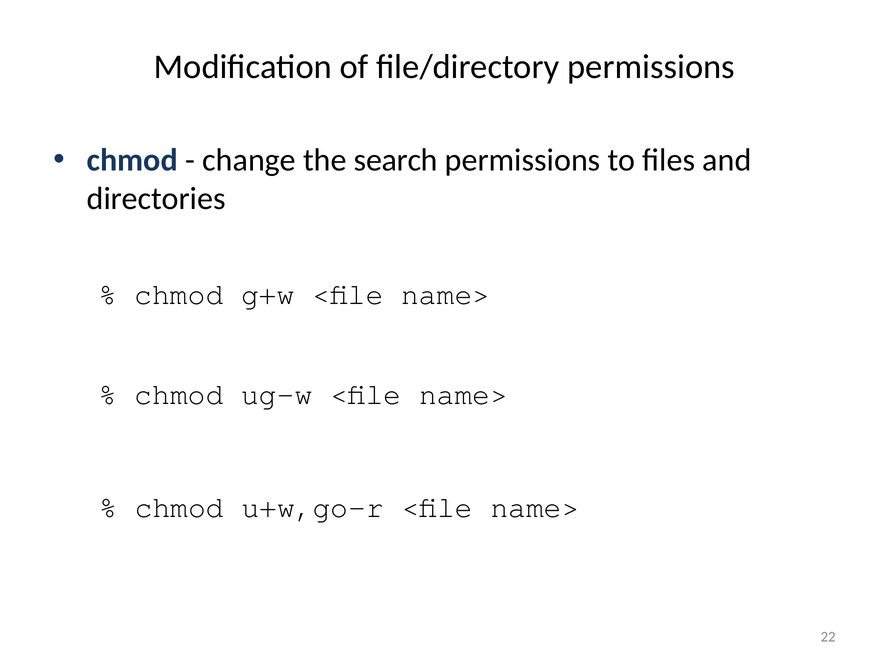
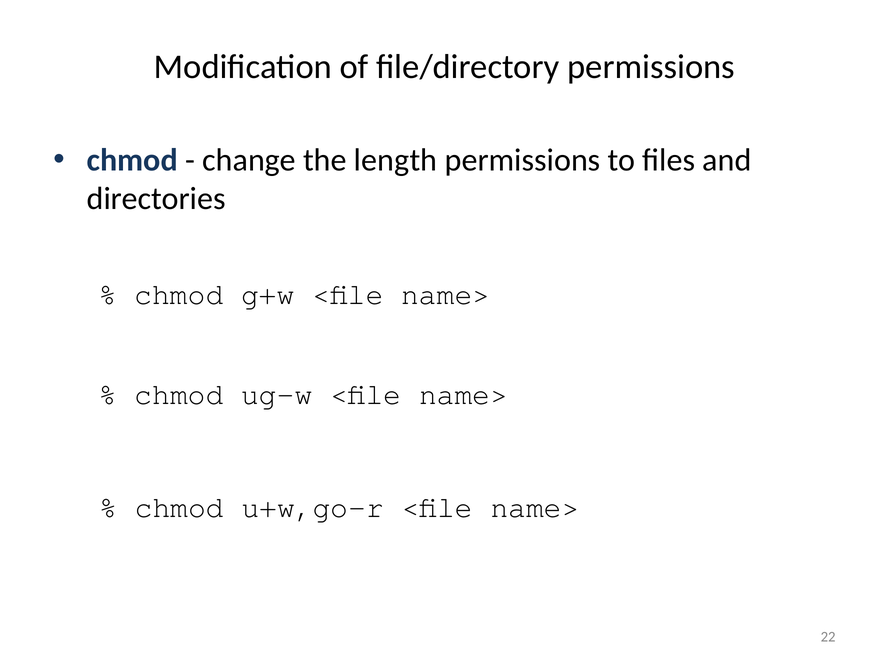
search: search -> length (396, 160)
